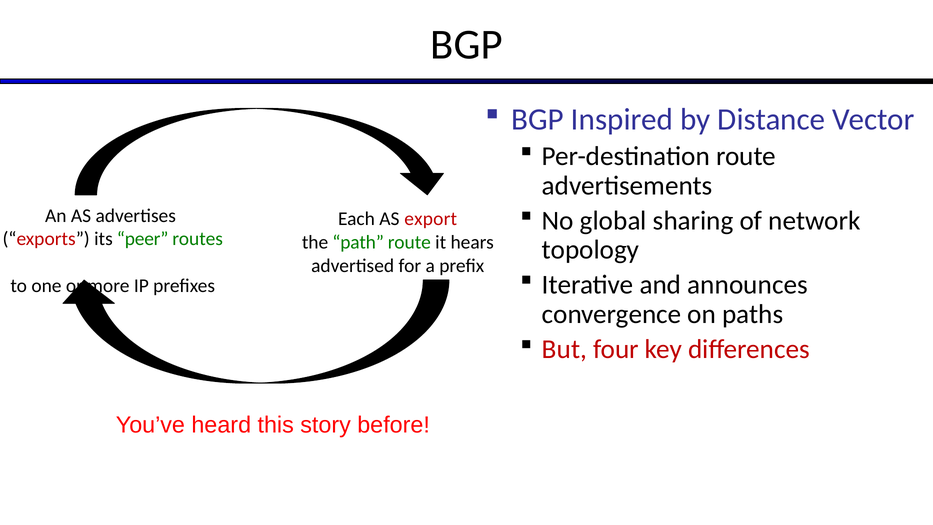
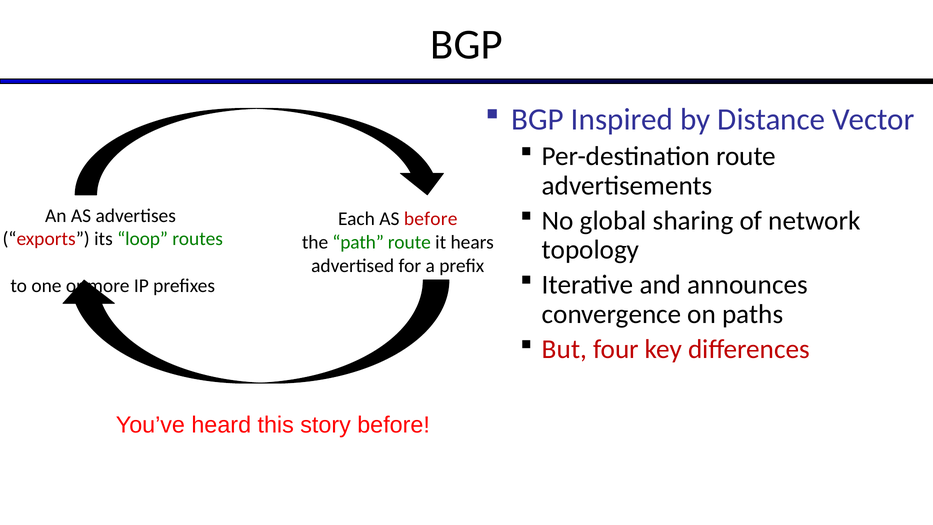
AS export: export -> before (431, 219)
peer: peer -> loop (143, 239)
